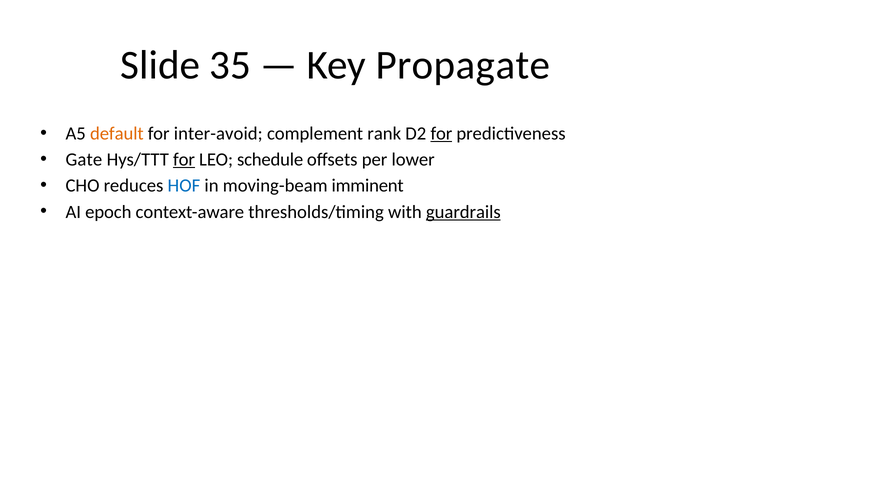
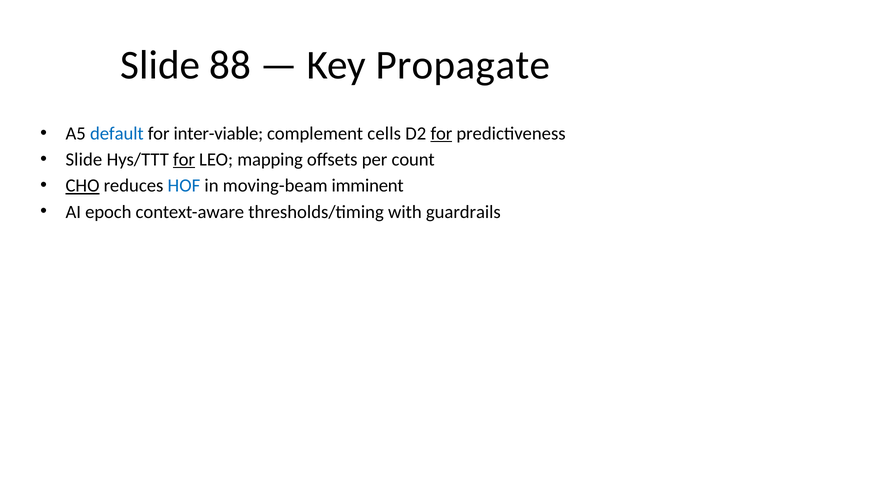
35: 35 -> 88 (230, 65)
default colour: orange -> blue (117, 133)
inter-avoid: inter-avoid -> inter-viable (218, 133)
rank: rank -> cells (384, 133)
Gate: Gate -> Slide (84, 160)
schedule: schedule -> mapping (270, 160)
lower: lower -> count (413, 160)
CHO underline: none -> present (83, 186)
guardrails underline: present -> none (463, 212)
